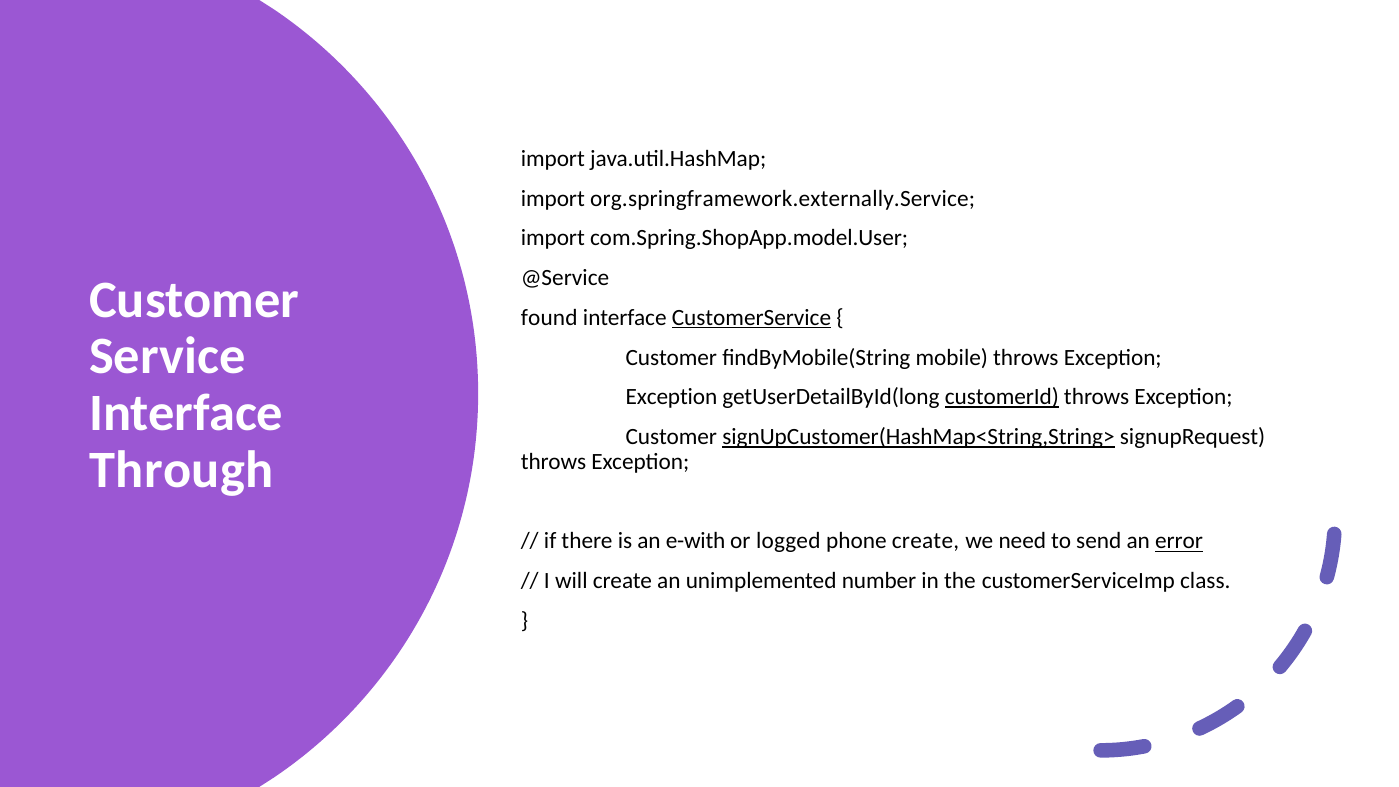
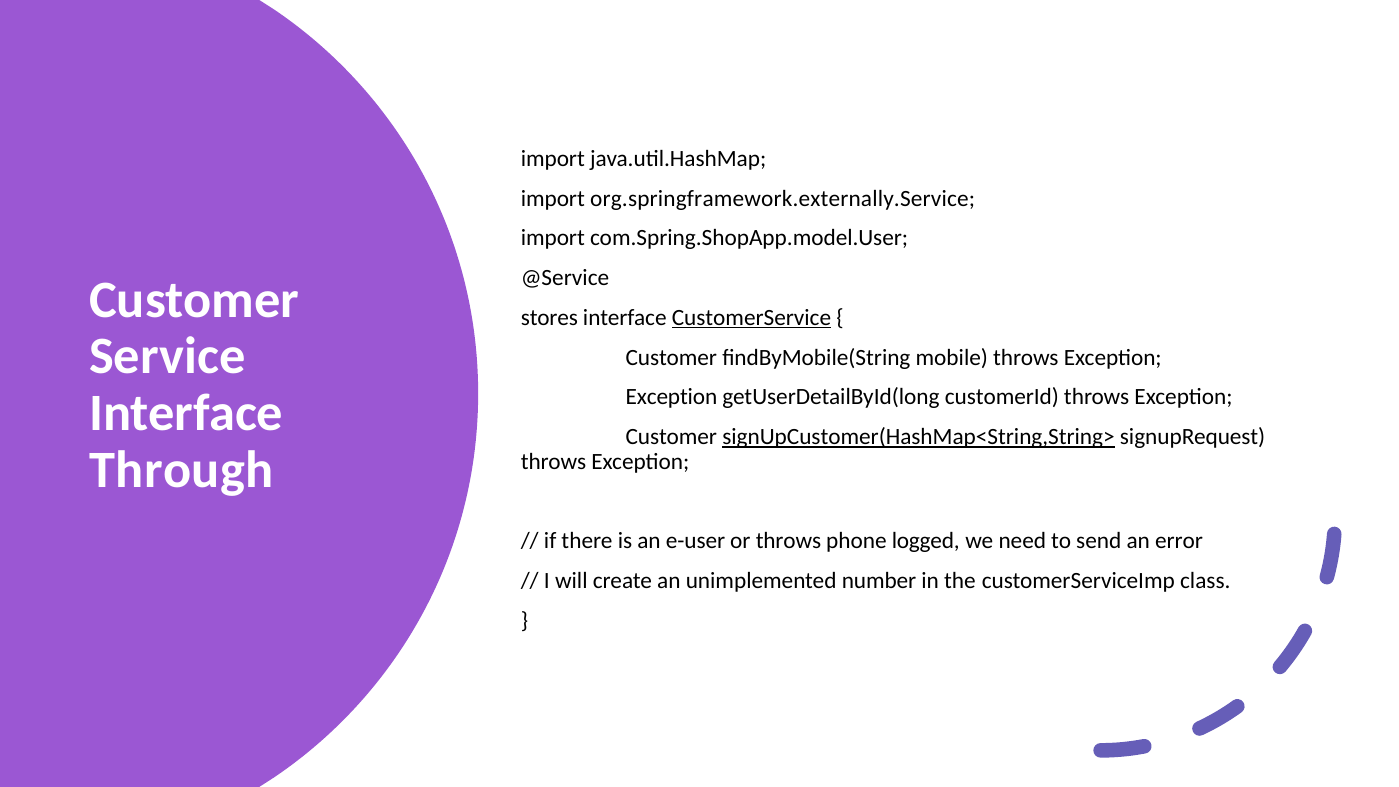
found: found -> stores (549, 318)
customerId underline: present -> none (1002, 397)
e-with: e-with -> e-user (696, 541)
or logged: logged -> throws (788, 541)
phone create: create -> logged (926, 541)
error underline: present -> none (1179, 541)
